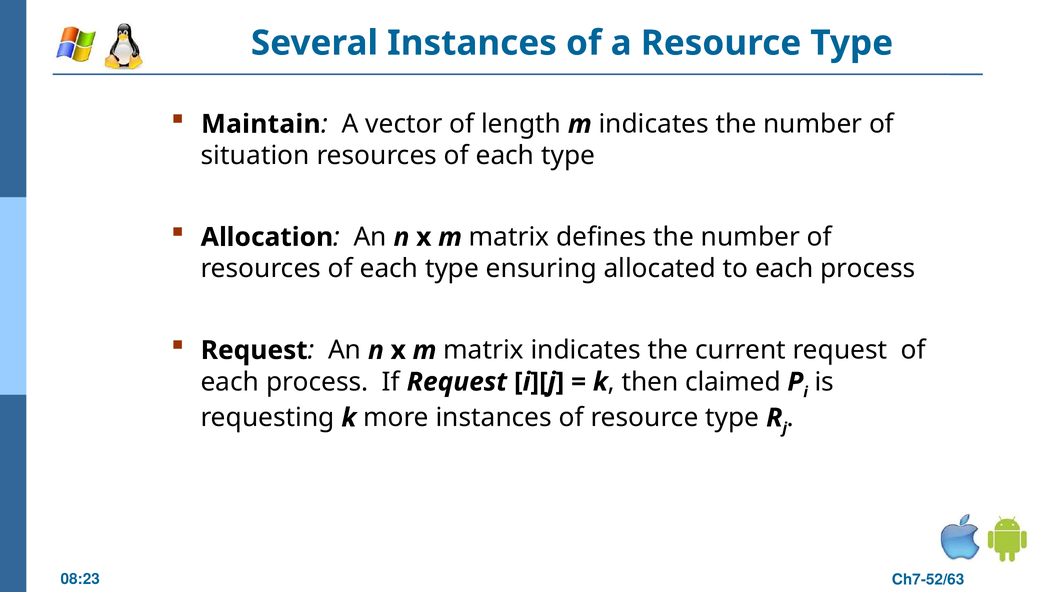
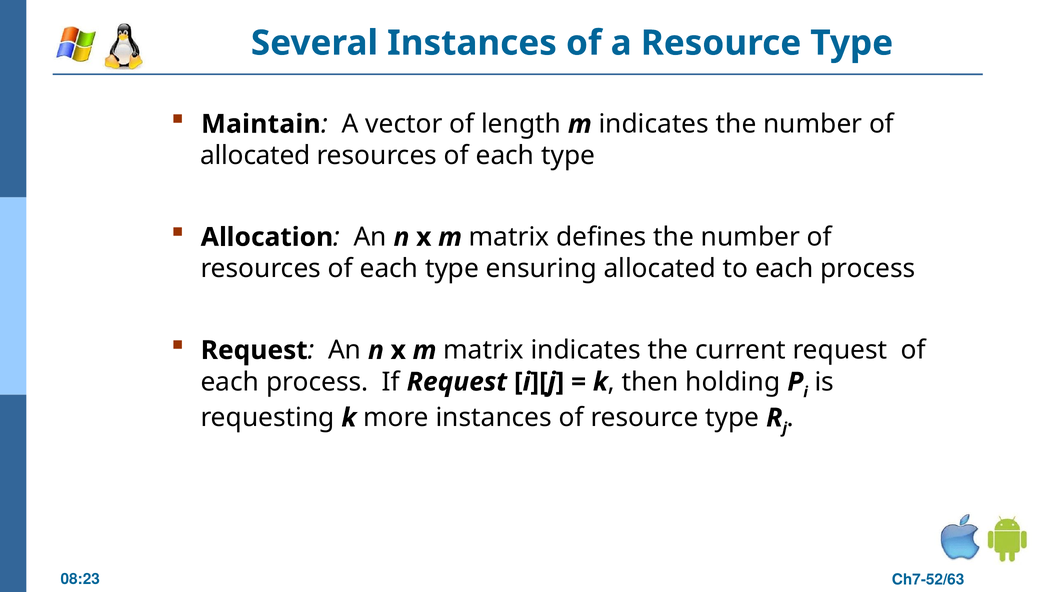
situation: situation -> allocated (255, 156)
claimed: claimed -> holding (733, 382)
